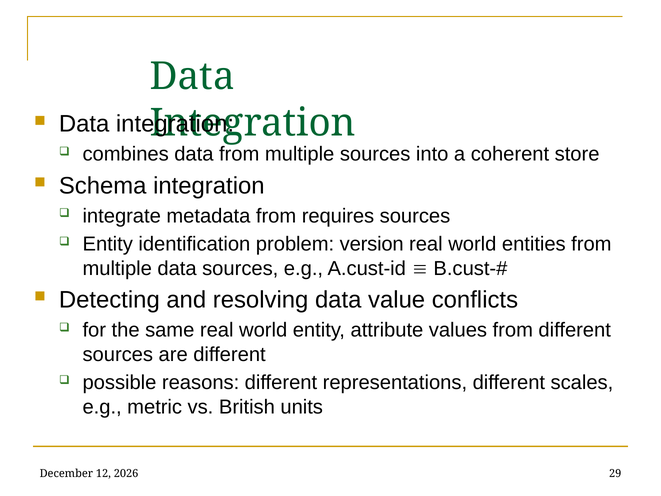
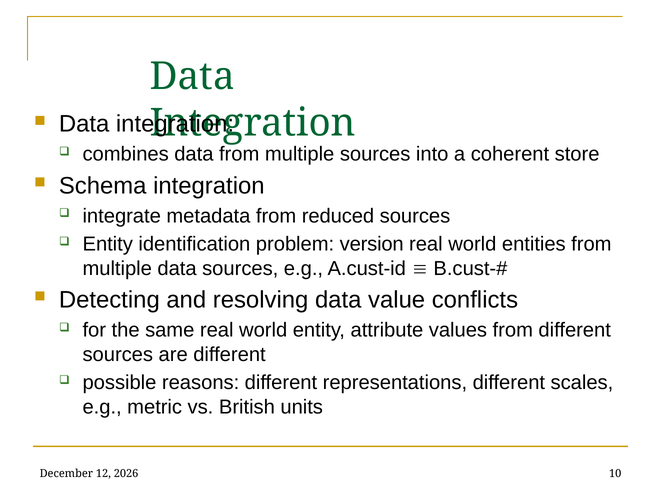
requires: requires -> reduced (338, 216)
29: 29 -> 10 (615, 473)
